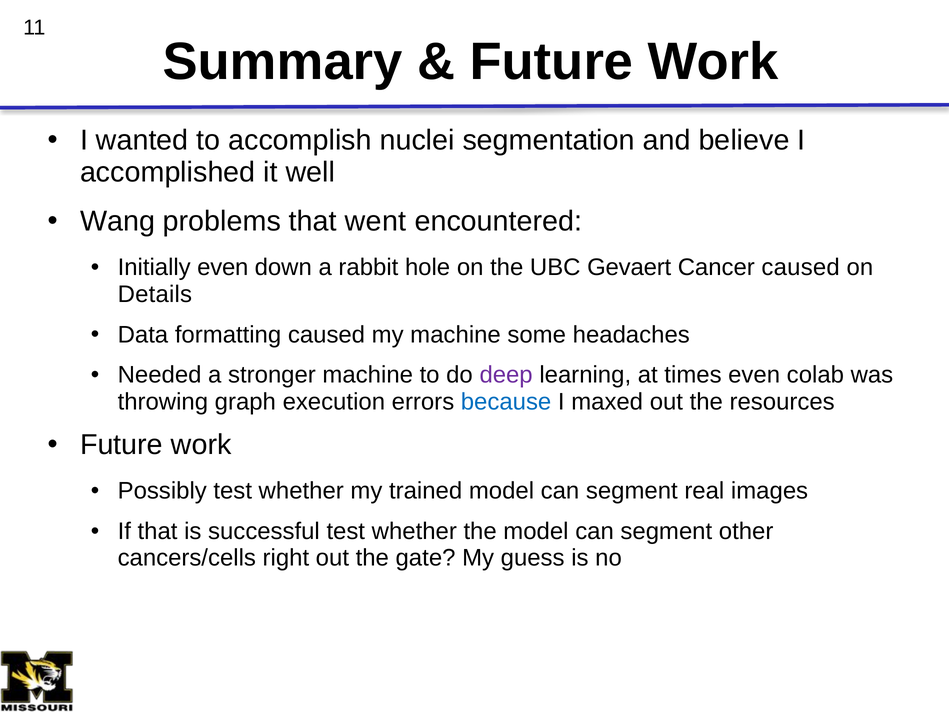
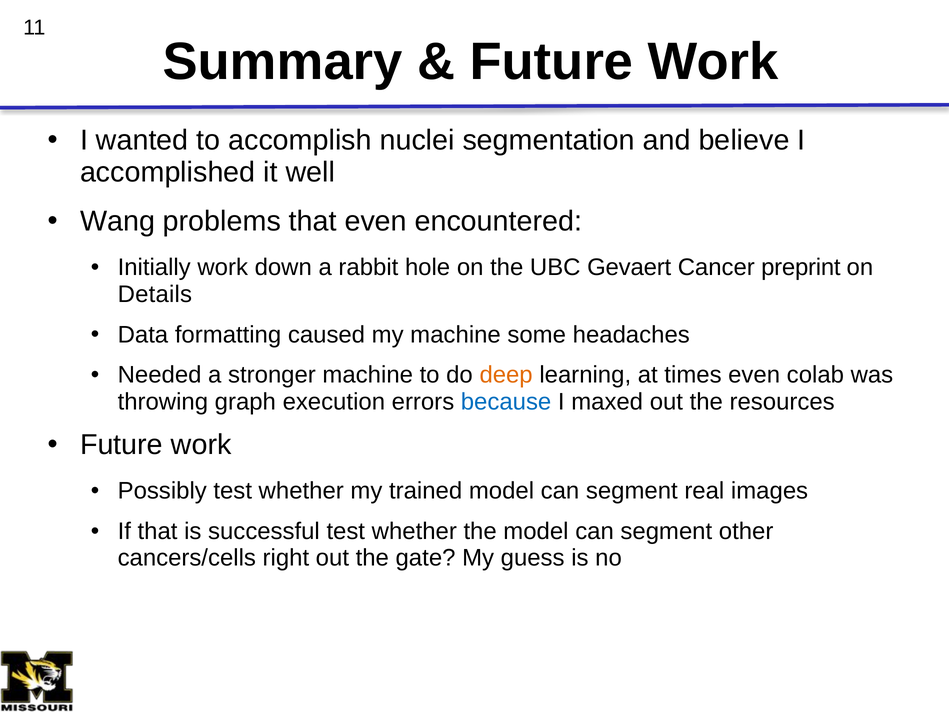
that went: went -> even (376, 221)
Initially even: even -> work (223, 267)
Cancer caused: caused -> preprint (801, 267)
deep colour: purple -> orange (506, 375)
